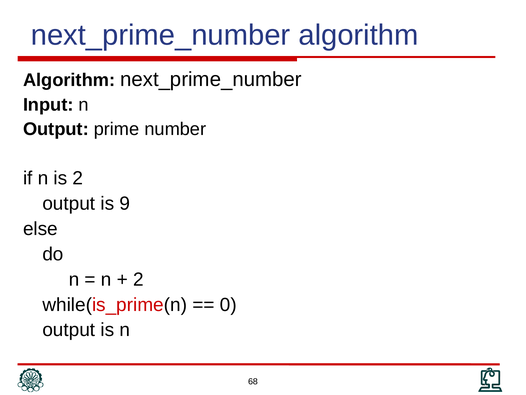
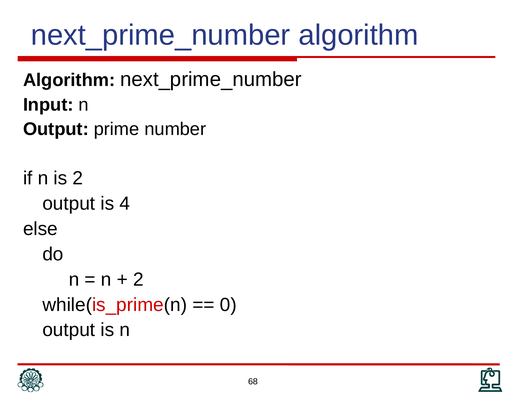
9: 9 -> 4 (125, 203)
